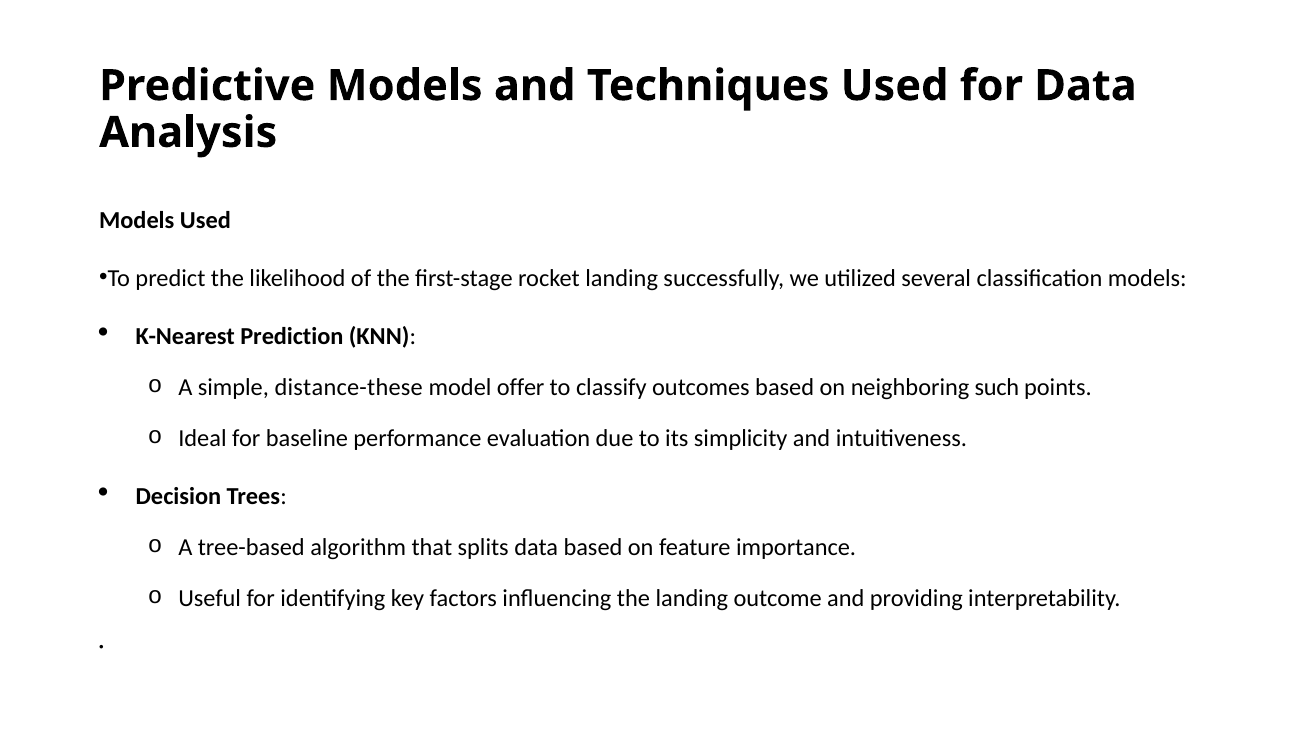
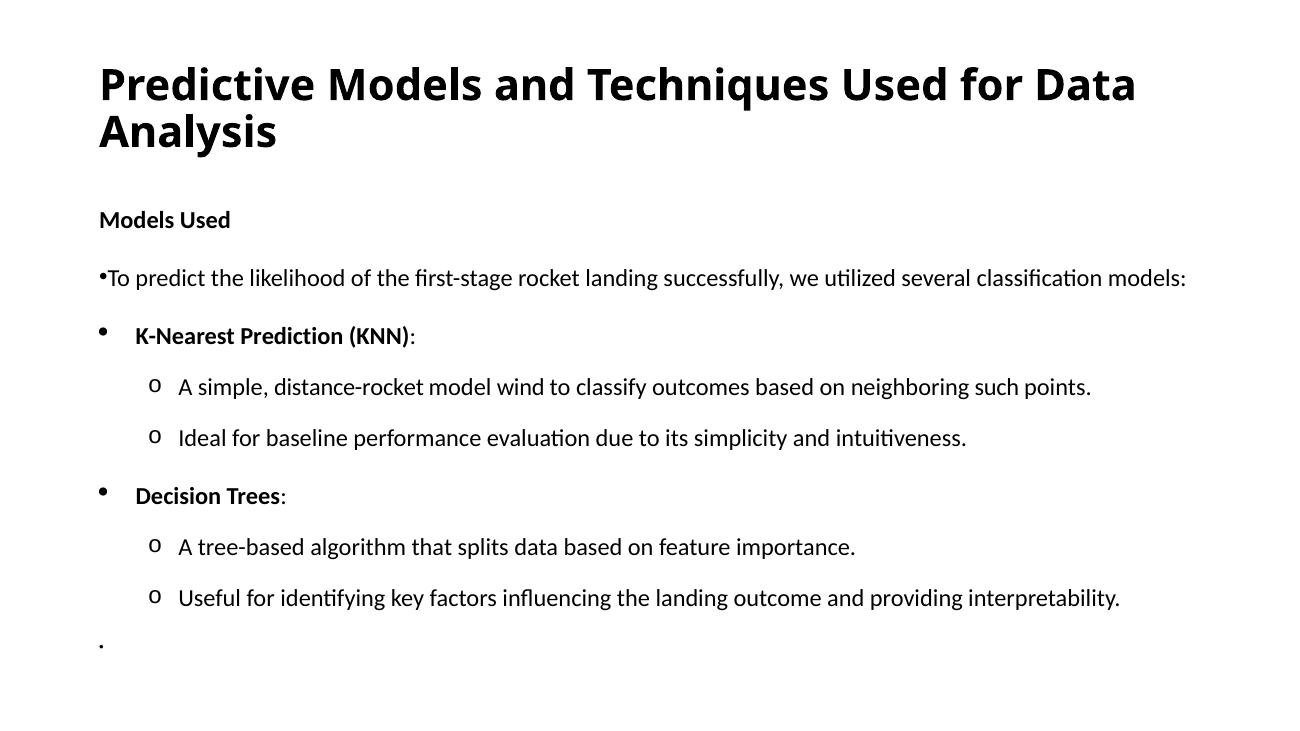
distance-these: distance-these -> distance-rocket (349, 387)
offer: offer -> wind (521, 387)
